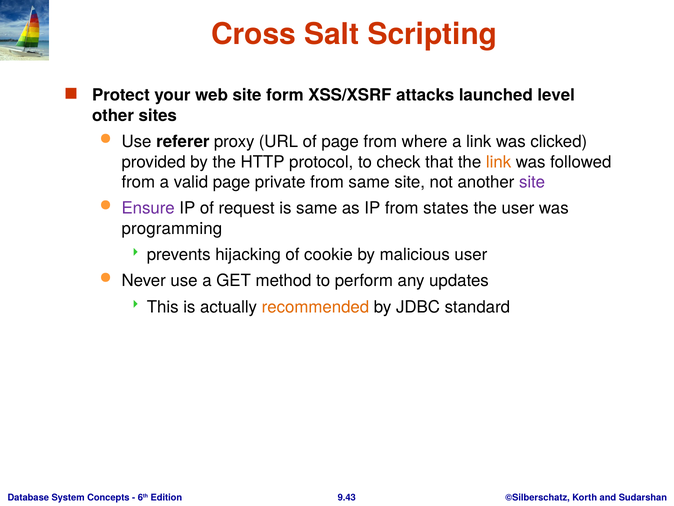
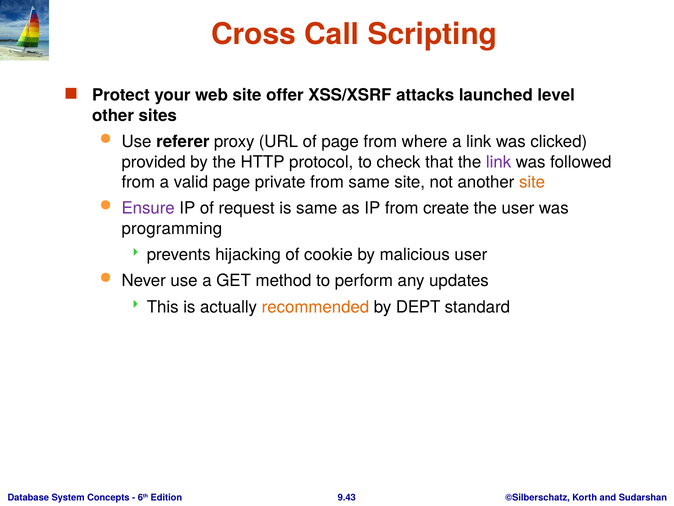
Salt: Salt -> Call (332, 34)
form: form -> offer (285, 95)
link colour: orange -> purple (499, 162)
site colour: purple -> orange (532, 182)
states: states -> create (446, 208)
JDBC: JDBC -> DEPT (418, 307)
